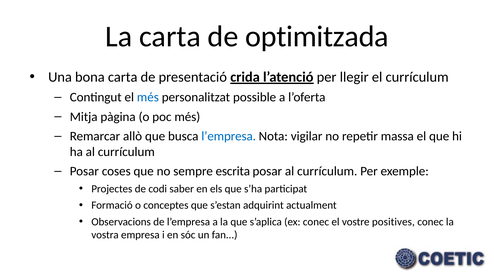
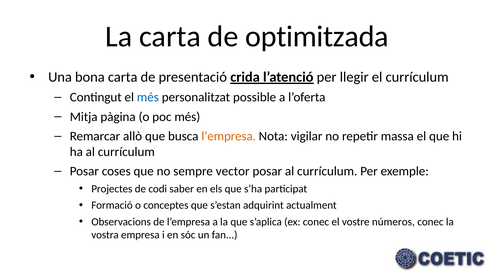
l’empresa colour: blue -> orange (229, 136)
escrita: escrita -> vector (233, 171)
positives: positives -> números (393, 222)
